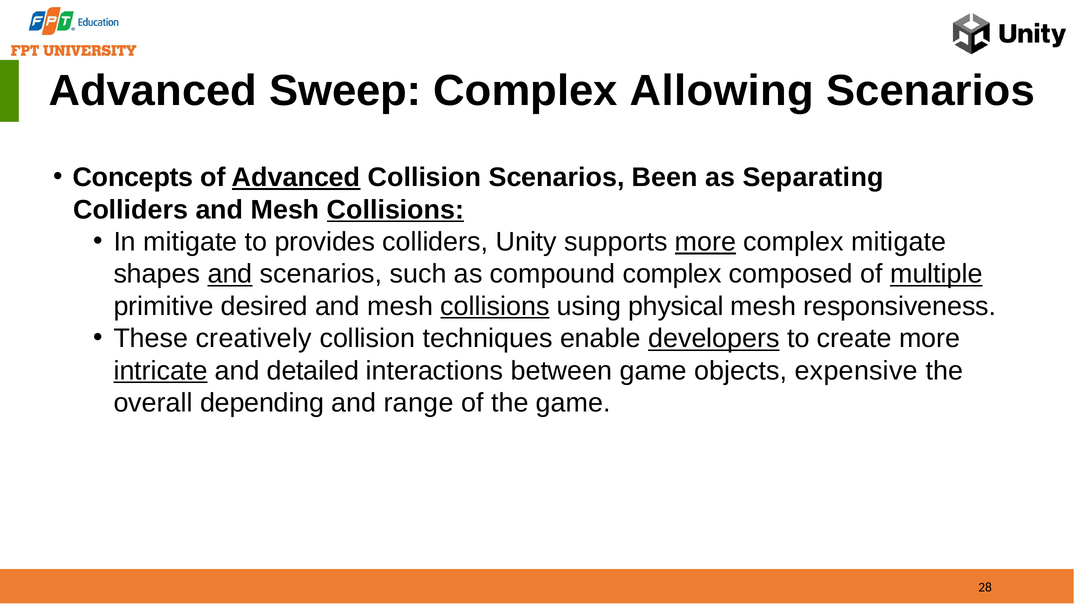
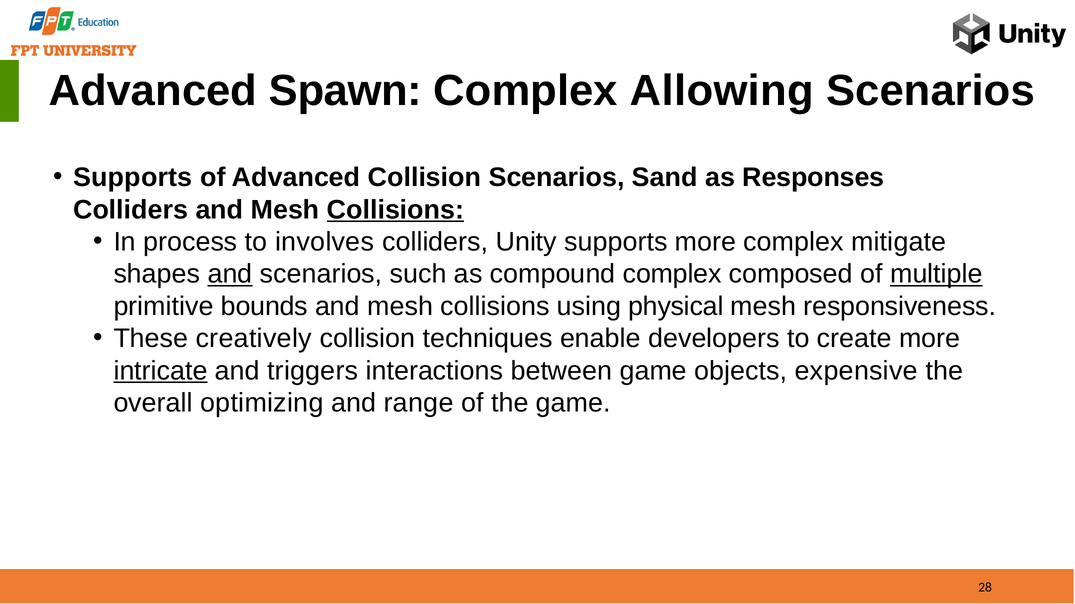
Sweep: Sweep -> Spawn (345, 91)
Concepts: Concepts -> Supports (133, 178)
Advanced underline: present -> none (296, 178)
Been: Been -> Sand (665, 178)
Separating: Separating -> Responses (813, 178)
In mitigate: mitigate -> process (190, 242)
provides: provides -> involves (325, 242)
more underline: present -> none (705, 242)
desired: desired -> bounds (264, 307)
collisions underline: present -> none (495, 307)
developers underline: present -> none (714, 339)
detailed: detailed -> triggers (313, 371)
depending: depending -> optimizing (262, 403)
